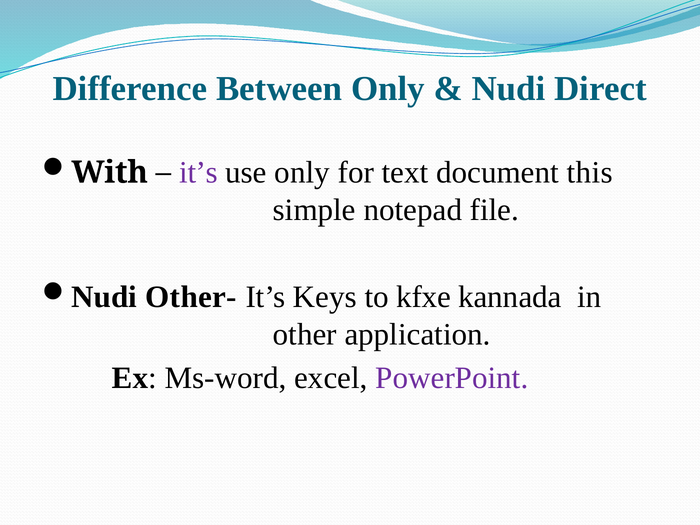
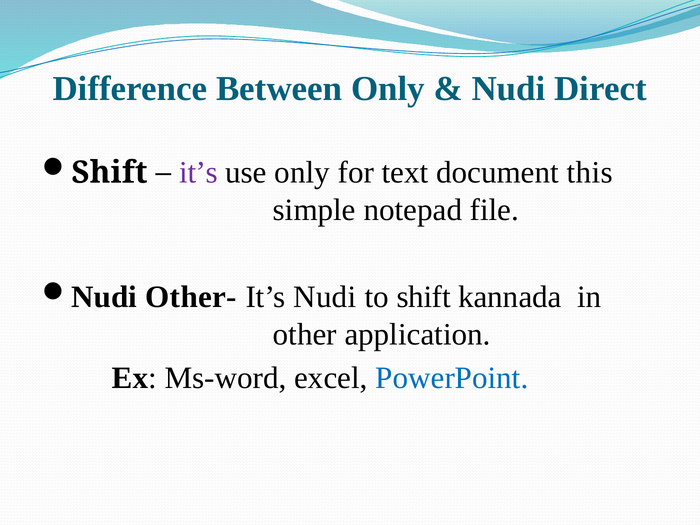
With: With -> Shift (109, 172)
It’s Keys: Keys -> Nudi (325, 297)
to kfxe: kfxe -> shift (424, 297)
PowerPoint colour: purple -> blue (452, 378)
